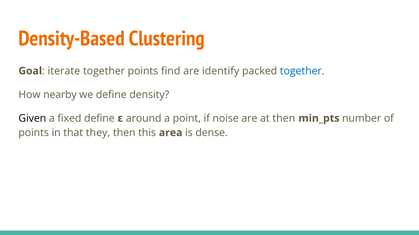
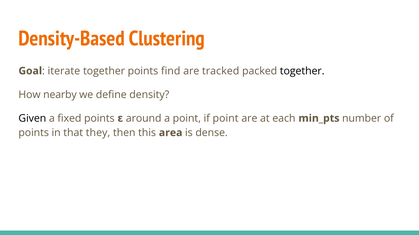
identify: identify -> tracked (221, 71)
together colour: blue -> black (302, 71)
fixed define: define -> points (99, 119)
if noise: noise -> point (226, 119)
at then: then -> each (284, 119)
